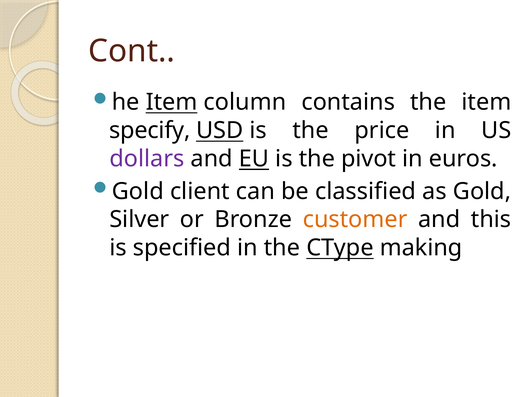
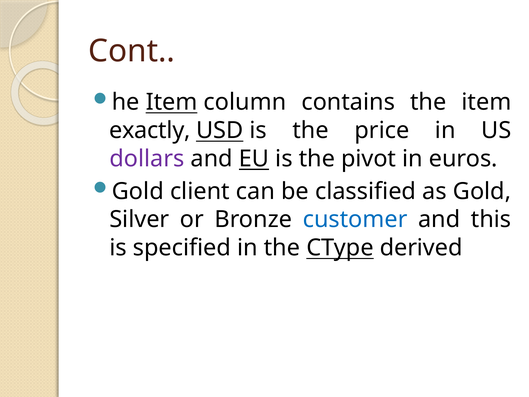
specify: specify -> exactly (150, 130)
customer colour: orange -> blue (355, 219)
making: making -> derived (421, 248)
